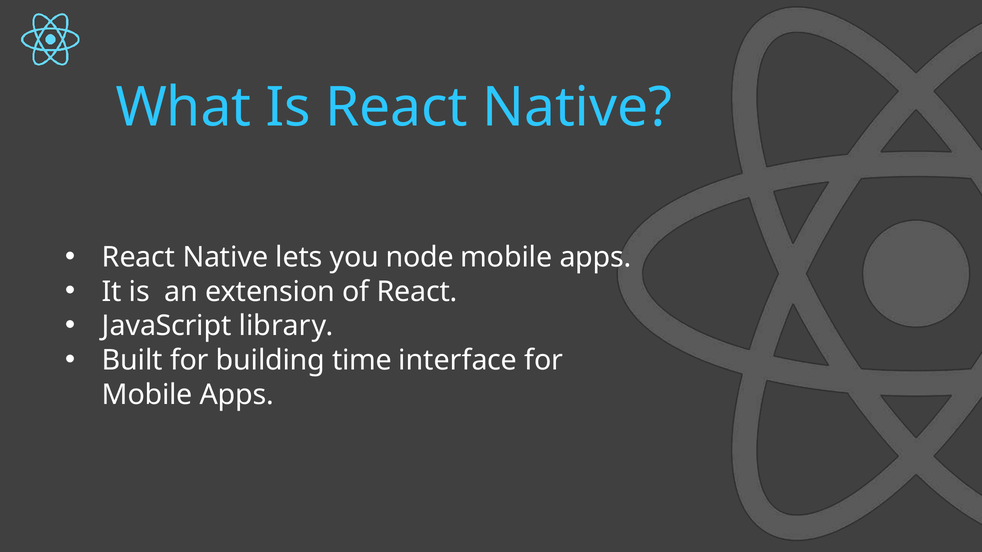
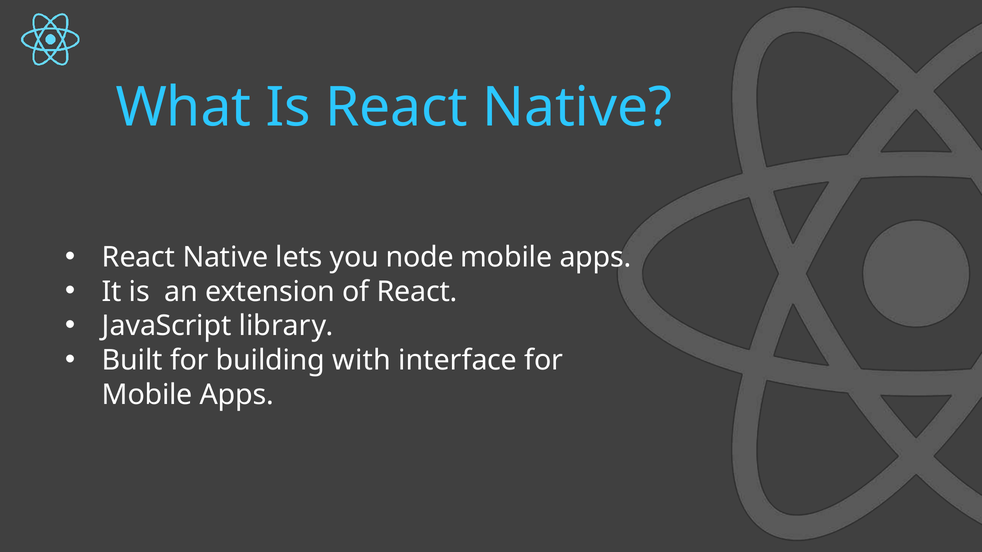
time: time -> with (362, 361)
